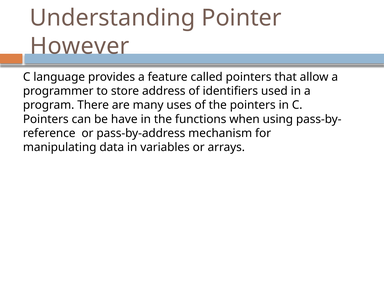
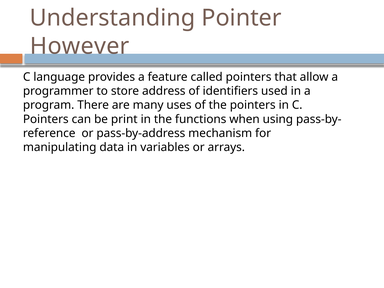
have: have -> print (124, 119)
